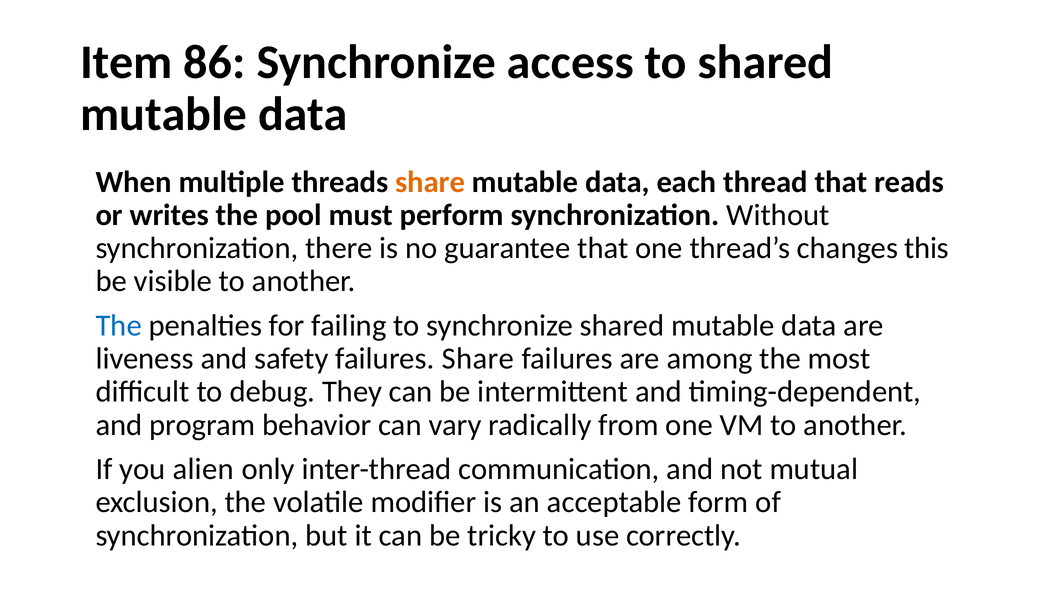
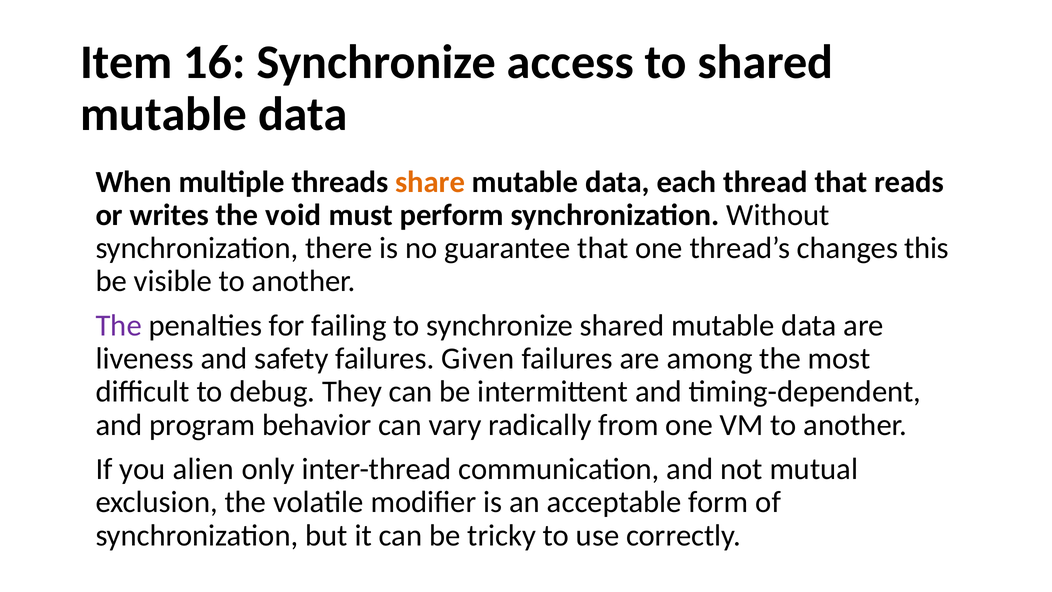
86: 86 -> 16 (215, 62)
pool: pool -> void (293, 215)
The colour: blue -> purple (119, 325)
failures Share: Share -> Given (478, 358)
